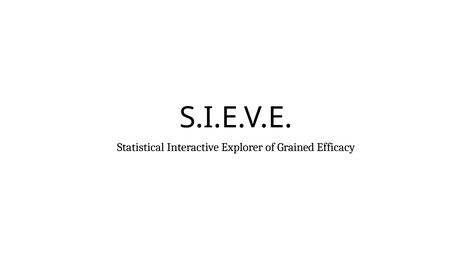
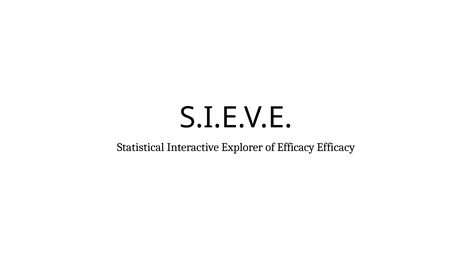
of Grained: Grained -> Efficacy (296, 148)
